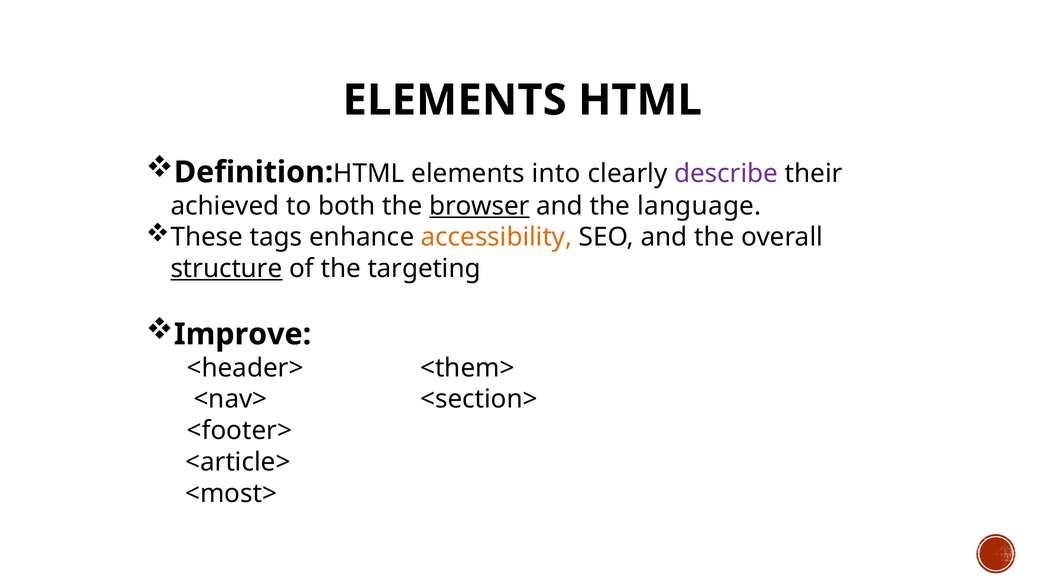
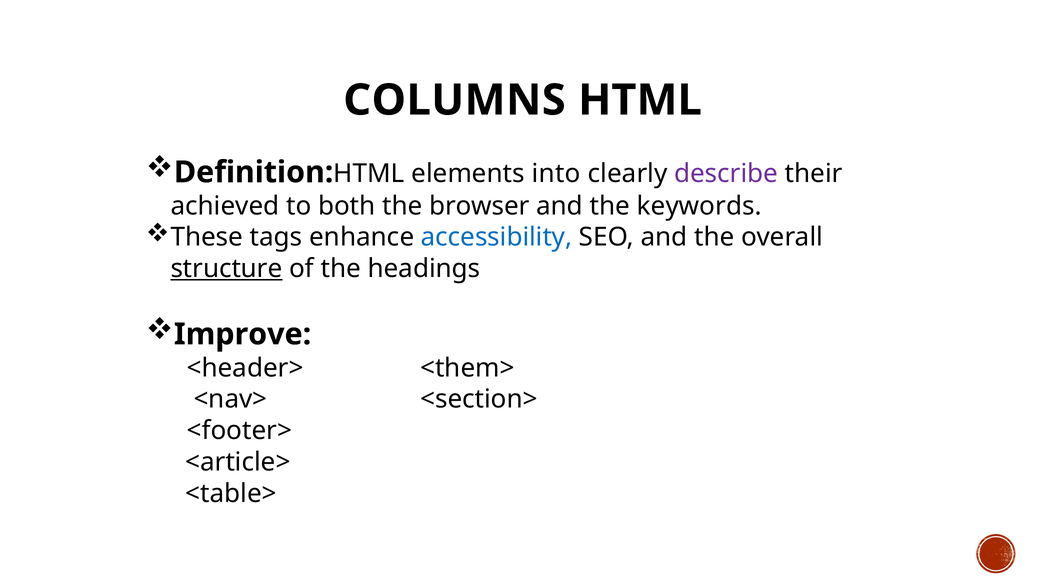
ELEMENTS: ELEMENTS -> COLUMNS (455, 100)
browser underline: present -> none (479, 206)
language: language -> keywords (699, 206)
accessibility colour: orange -> blue (497, 237)
targeting: targeting -> headings (424, 268)
<most>: <most> -> <table> (231, 493)
